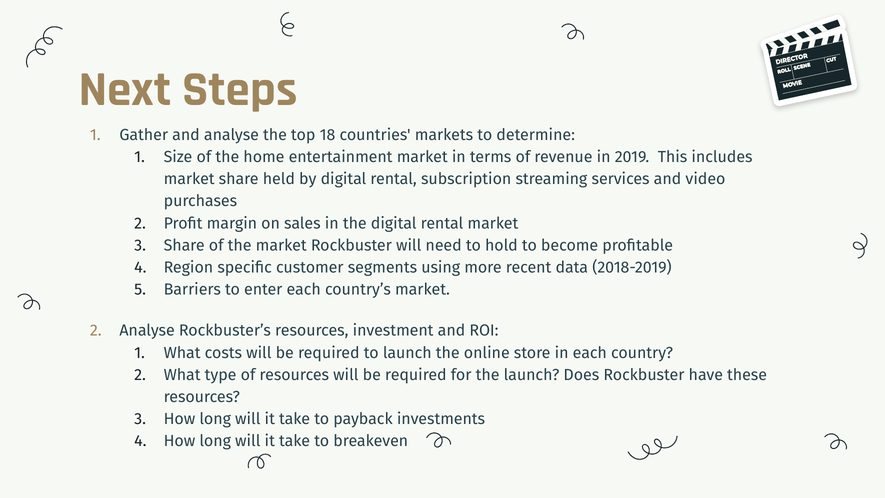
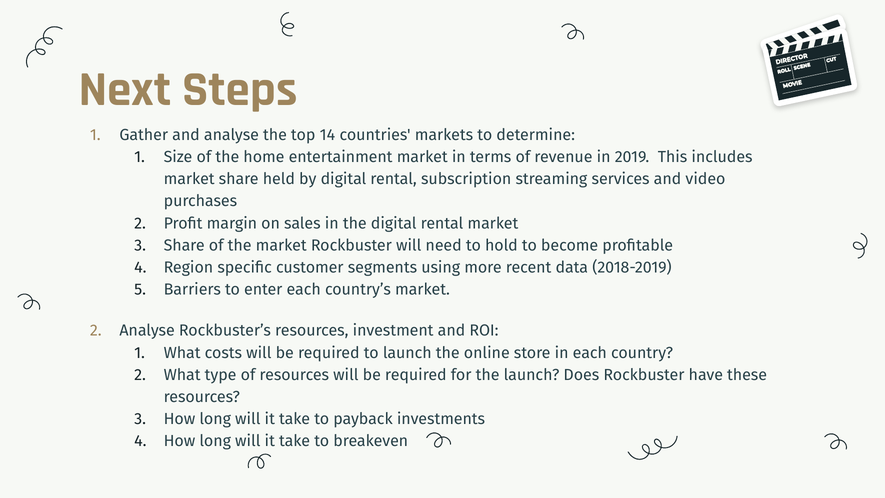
18: 18 -> 14 (327, 135)
